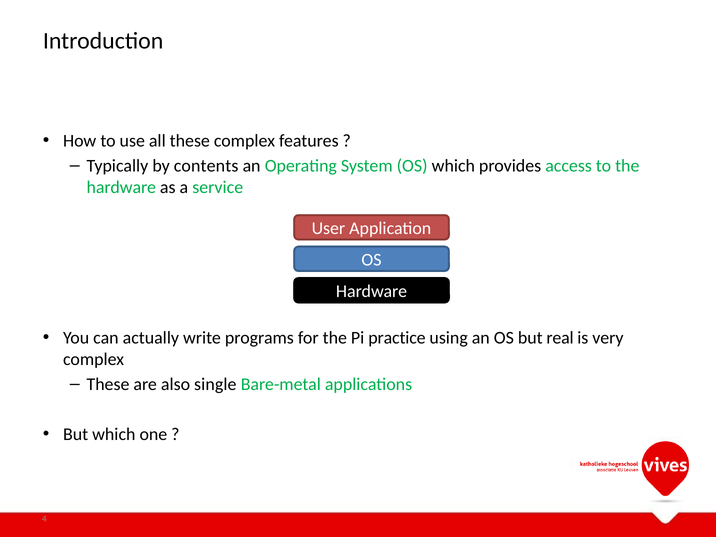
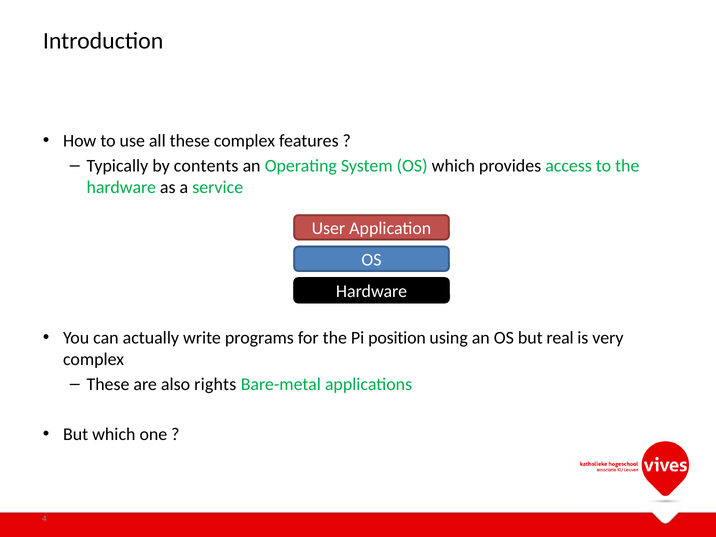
practice: practice -> position (397, 338)
single: single -> rights (215, 384)
